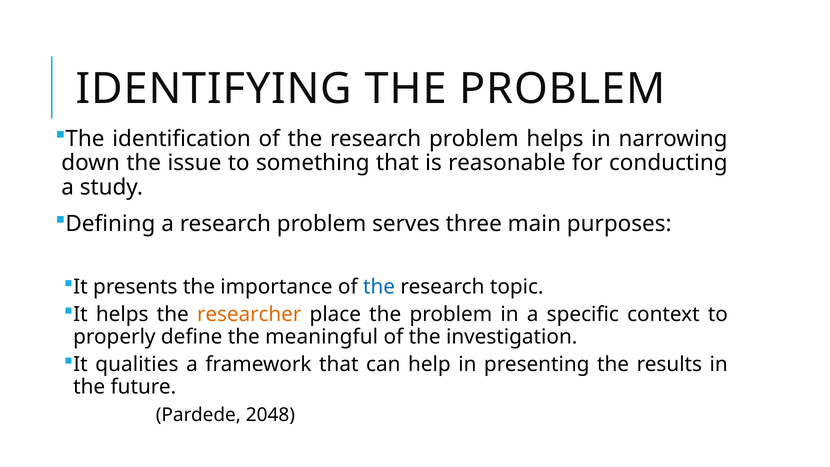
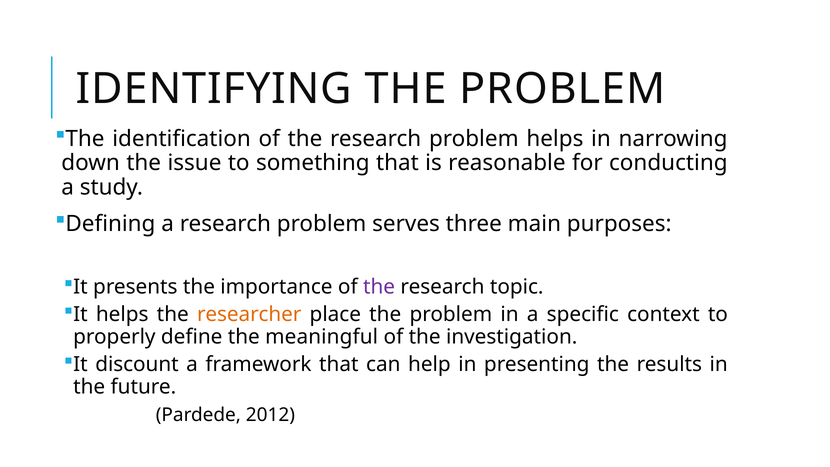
the colour: blue -> purple (379, 287)
qualities: qualities -> discount (137, 364)
2048: 2048 -> 2012 (270, 415)
